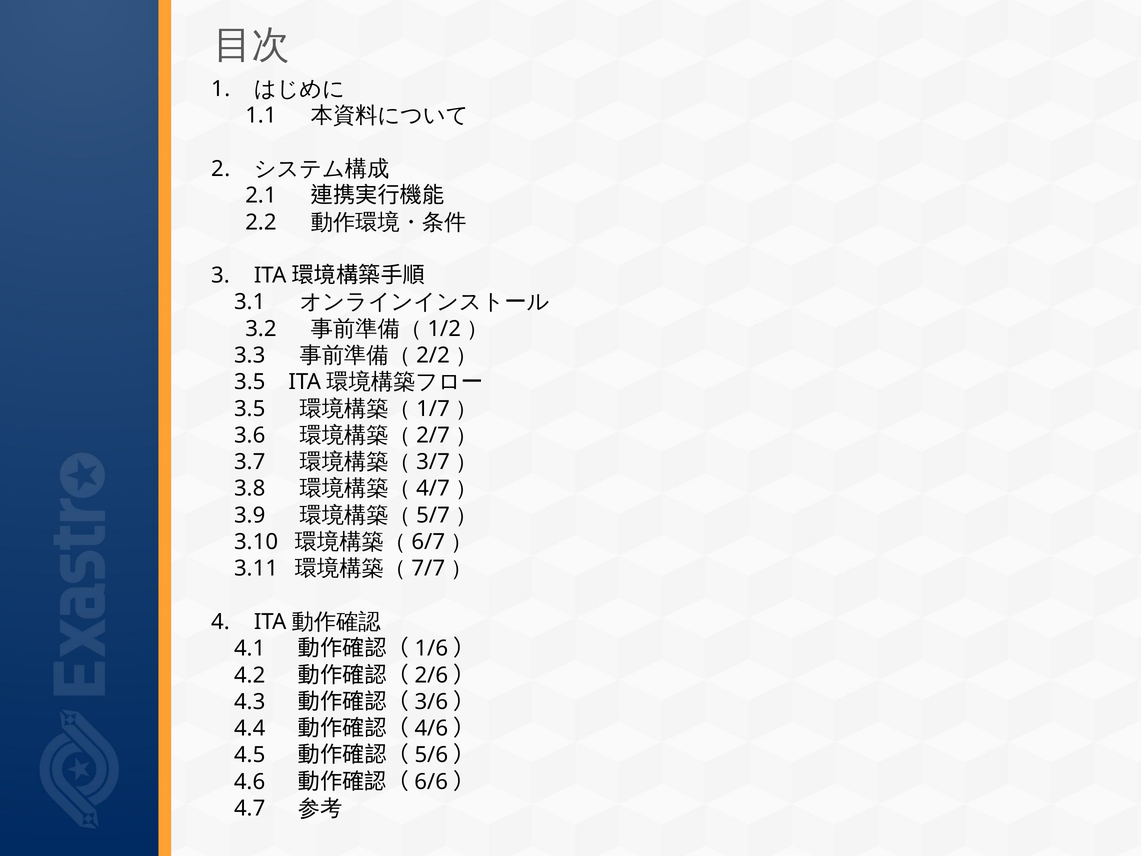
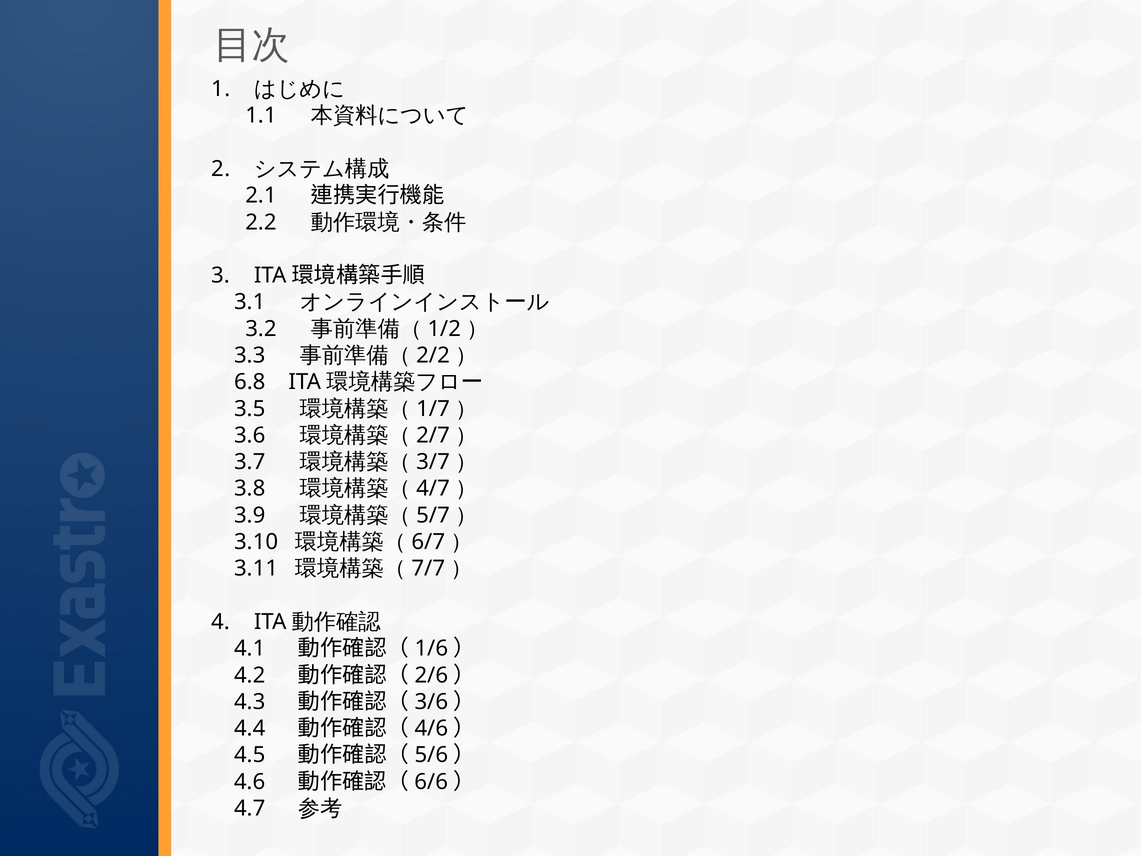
3.5: 3.5 -> 6.8 (250, 382)
